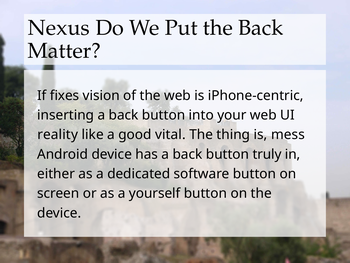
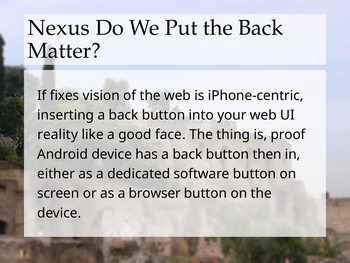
vital: vital -> face (170, 134)
mess: mess -> proof (288, 134)
truly: truly -> then (267, 154)
yourself: yourself -> browser (155, 193)
